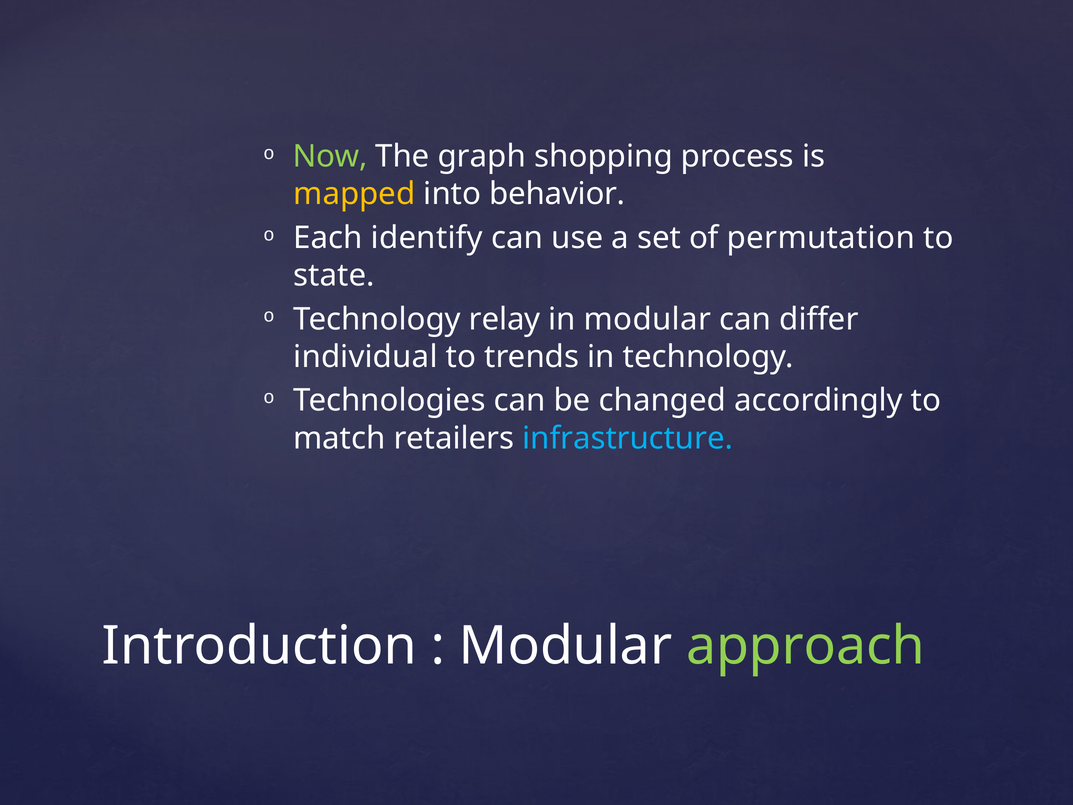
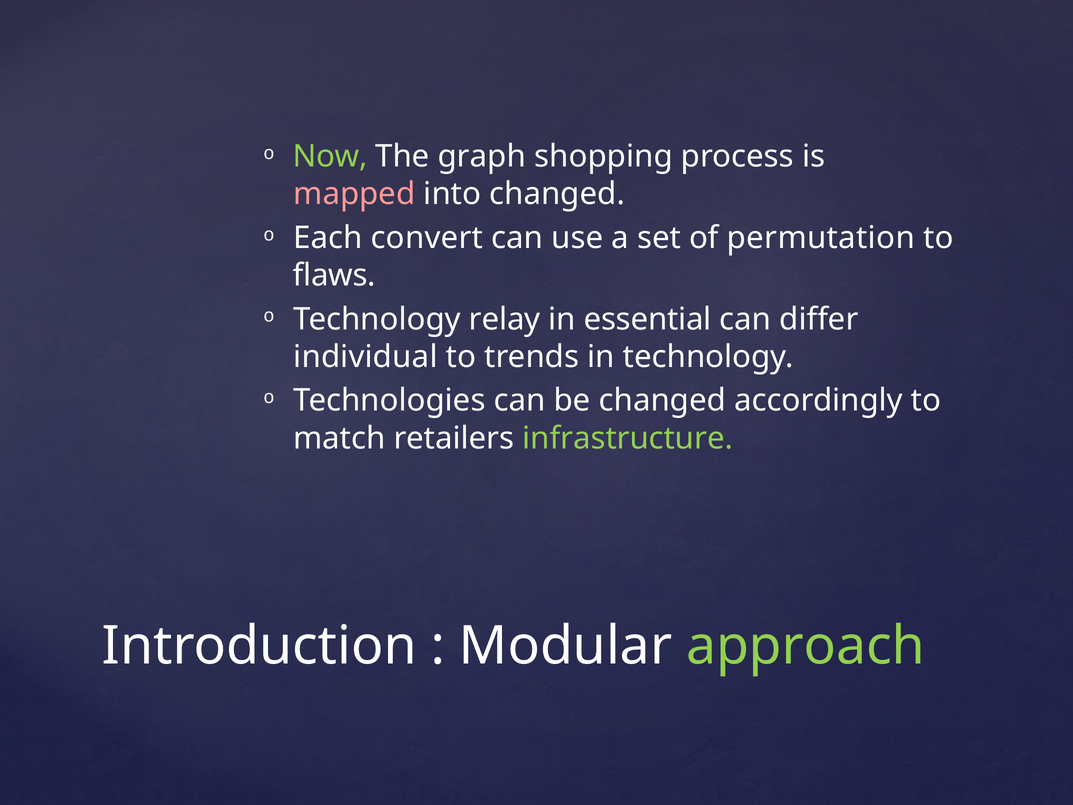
mapped colour: yellow -> pink (354, 194)
into behavior: behavior -> changed (557, 194)
identify: identify -> convert (427, 238)
state: state -> flaws (334, 275)
in modular: modular -> essential (648, 319)
infrastructure colour: light blue -> light green (628, 438)
